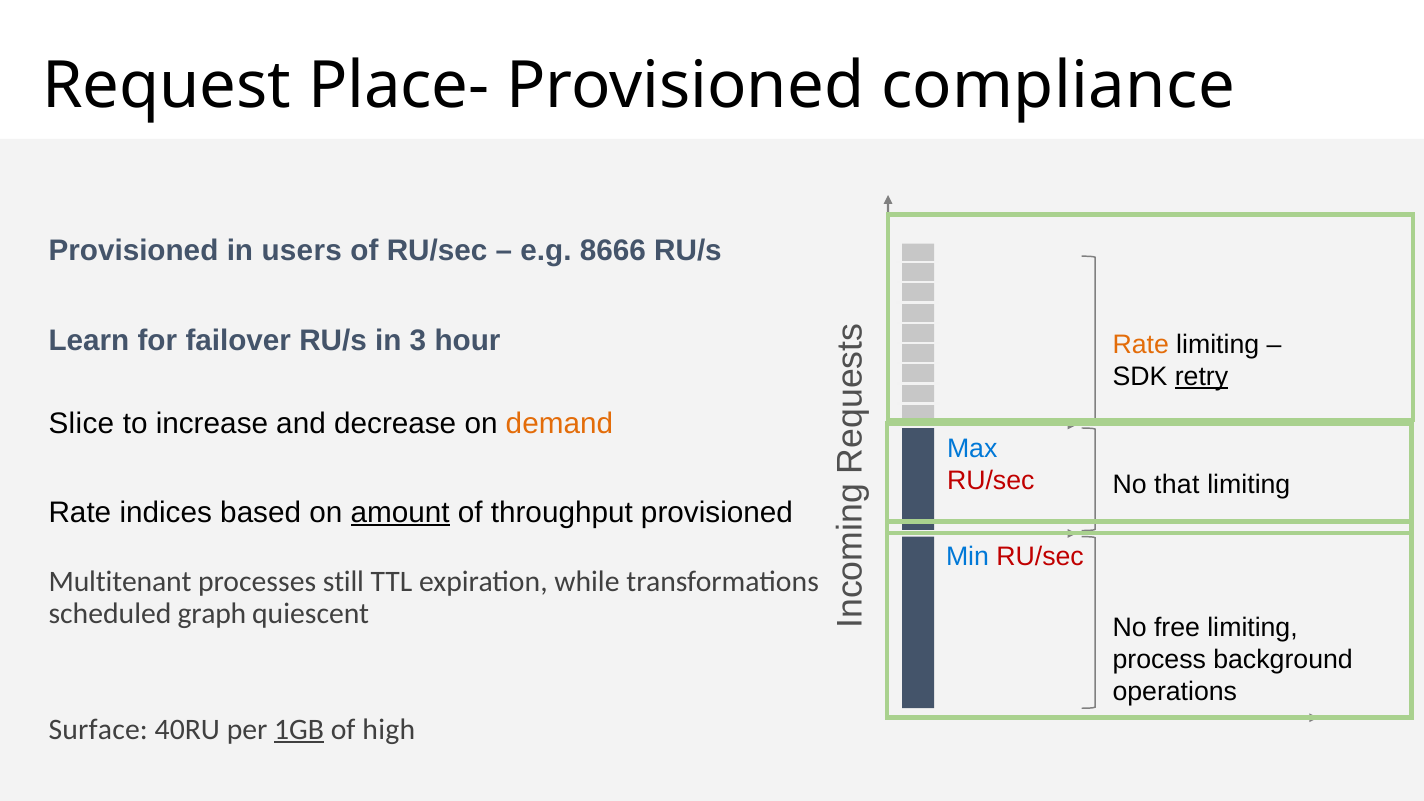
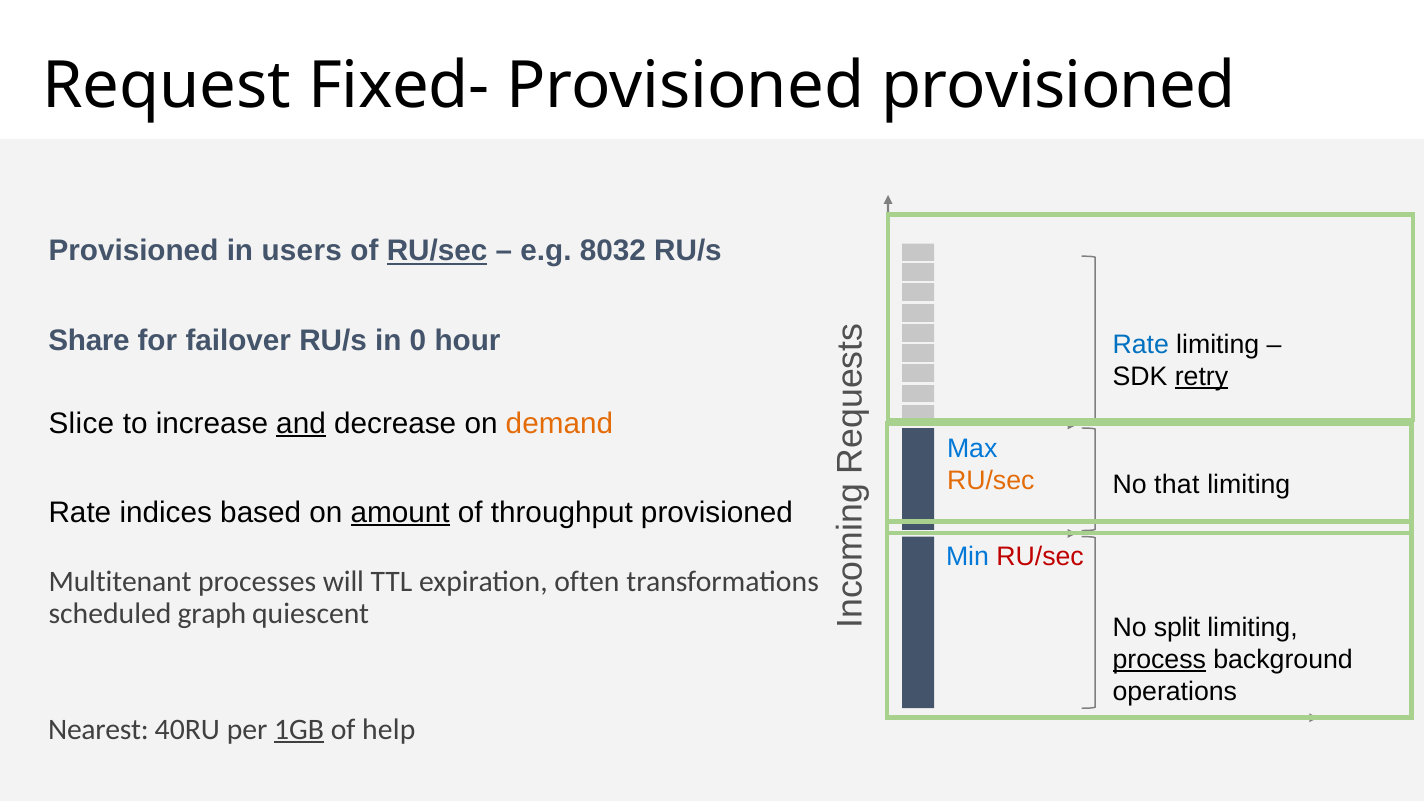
Place-: Place- -> Fixed- (399, 86)
compliance: compliance -> provisioned (1058, 86)
RU/sec underline: none -> present (437, 251)
8666: 8666 -> 8032 (613, 251)
Learn: Learn -> Share (89, 340)
3: 3 -> 0 (418, 340)
Rate colour: orange -> blue (1141, 344)
and underline: none -> present (301, 423)
RU/sec colour: red -> orange (991, 481)
still: still -> will (343, 582)
while: while -> often (587, 582)
free: free -> split (1177, 628)
process underline: none -> present (1159, 660)
Surface: Surface -> Nearest (98, 729)
high: high -> help (389, 729)
